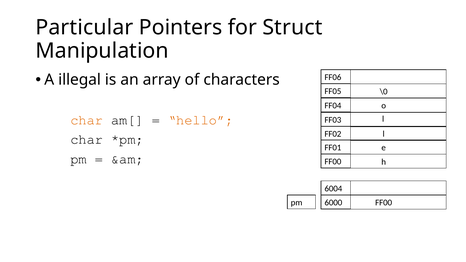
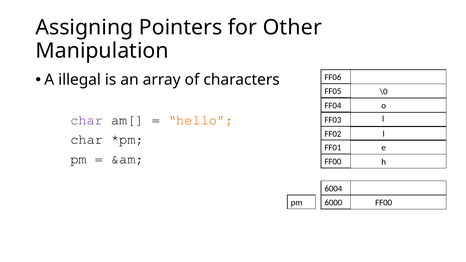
Particular: Particular -> Assigning (84, 28)
Struct: Struct -> Other (292, 28)
char colour: orange -> purple (87, 120)
